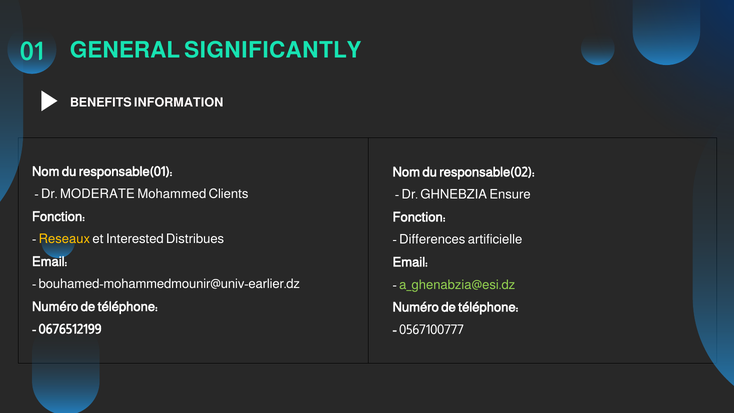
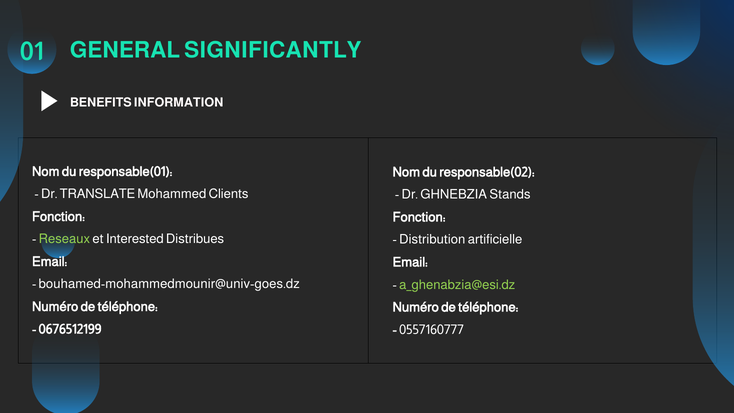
MODERATE: MODERATE -> TRANSLATE (98, 194)
Ensure: Ensure -> Stands (510, 195)
Reseaux colour: yellow -> light green (64, 239)
Differences: Differences -> Distribution (432, 240)
bouhamed-mohammedmounir@univ-earlier.dz: bouhamed-mohammedmounir@univ-earlier.dz -> bouhamed-mohammedmounir@univ-goes.dz (169, 284)
0567100777: 0567100777 -> 0557160777 (431, 330)
